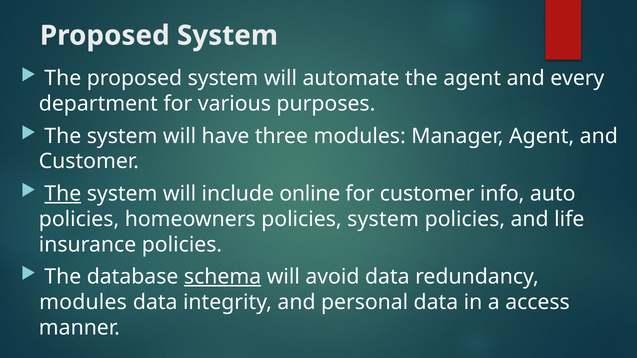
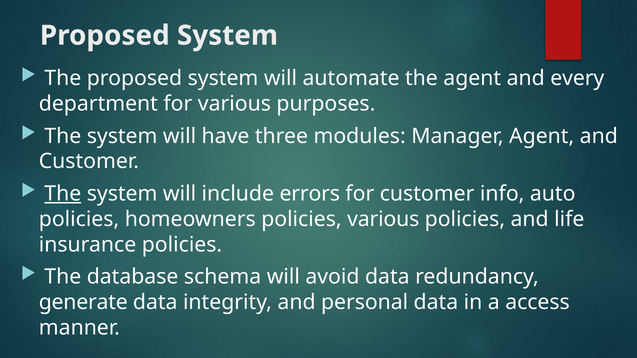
online: online -> errors (310, 194)
policies system: system -> various (383, 219)
schema underline: present -> none (223, 277)
modules: modules -> generate (83, 302)
